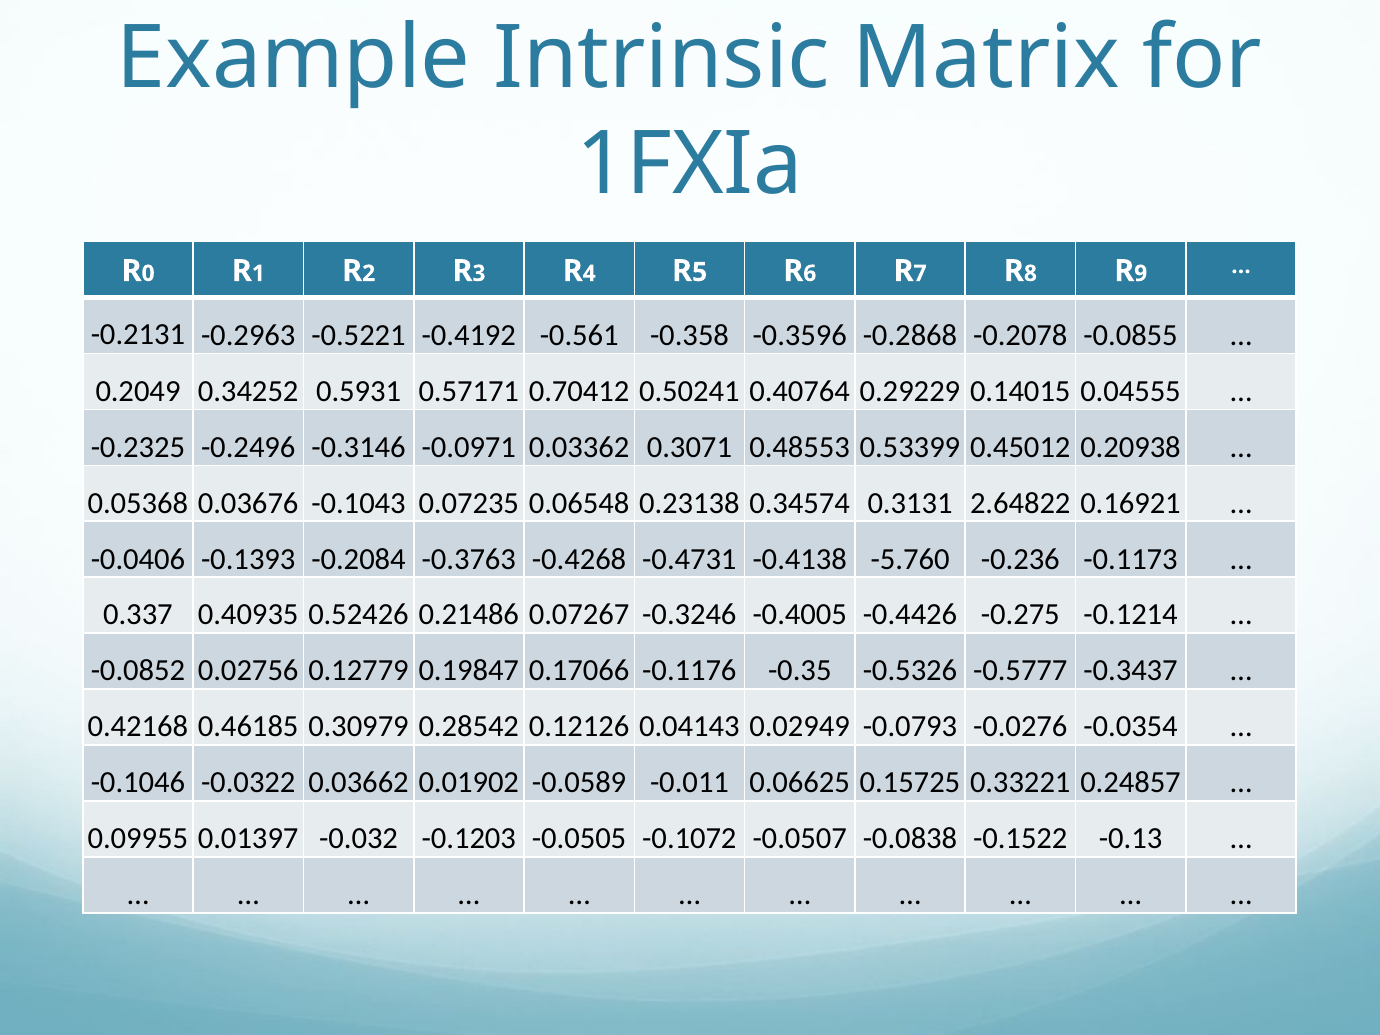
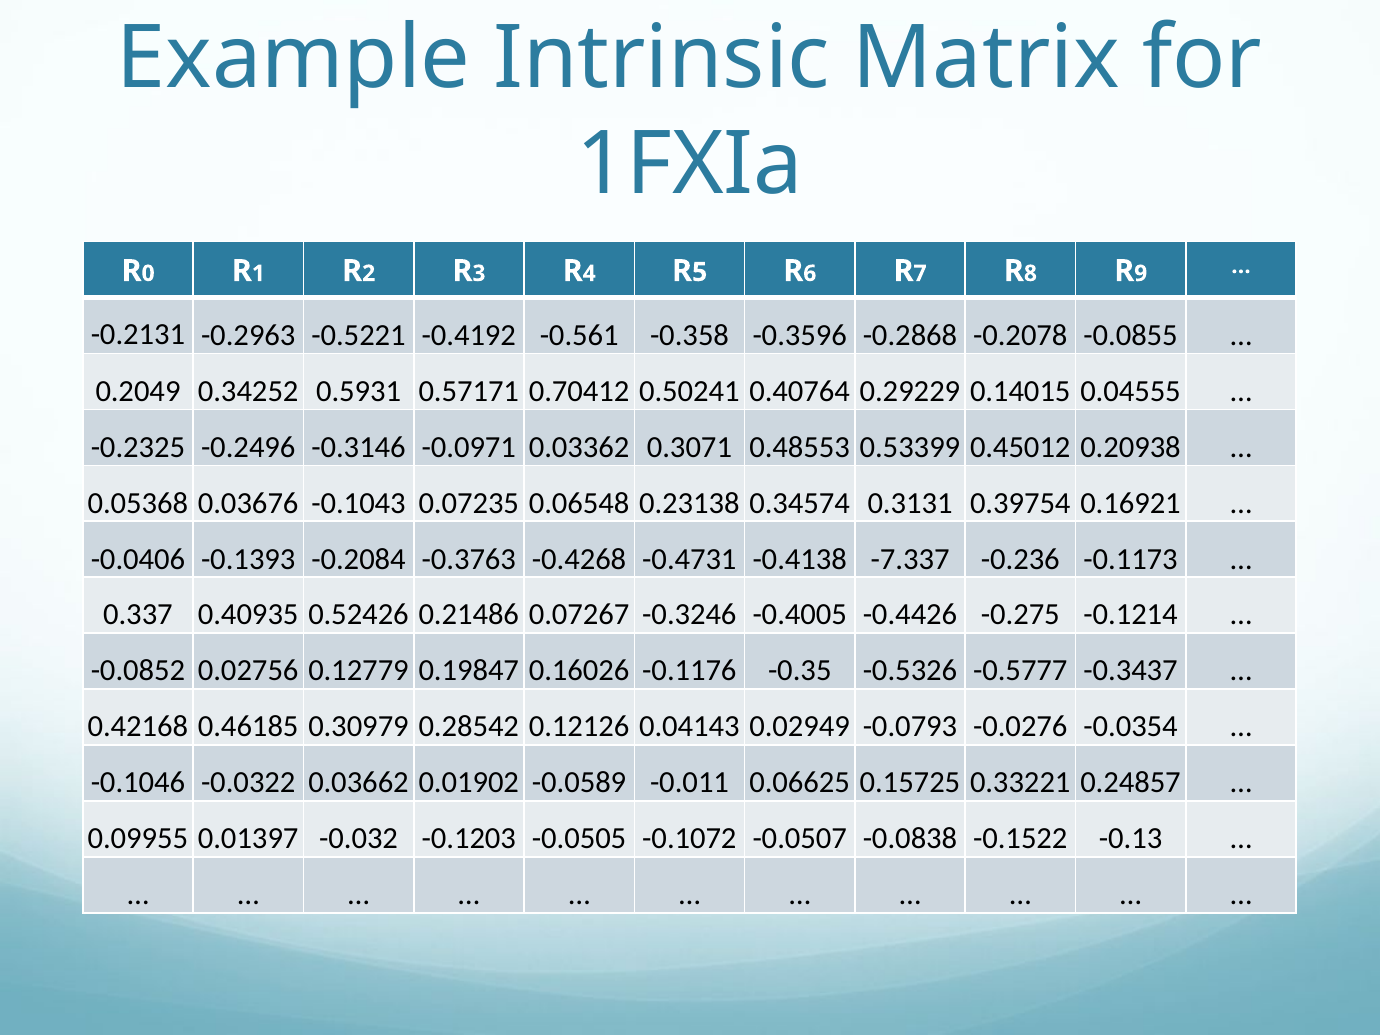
2.64822: 2.64822 -> 0.39754 (1020, 503)
-5.760: -5.760 -> -7.337 (910, 559)
0.17066: 0.17066 -> 0.16026 (579, 671)
